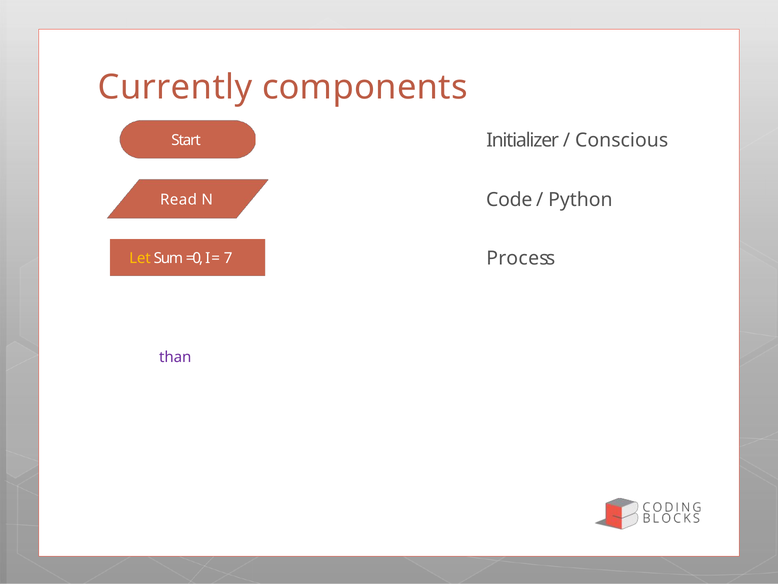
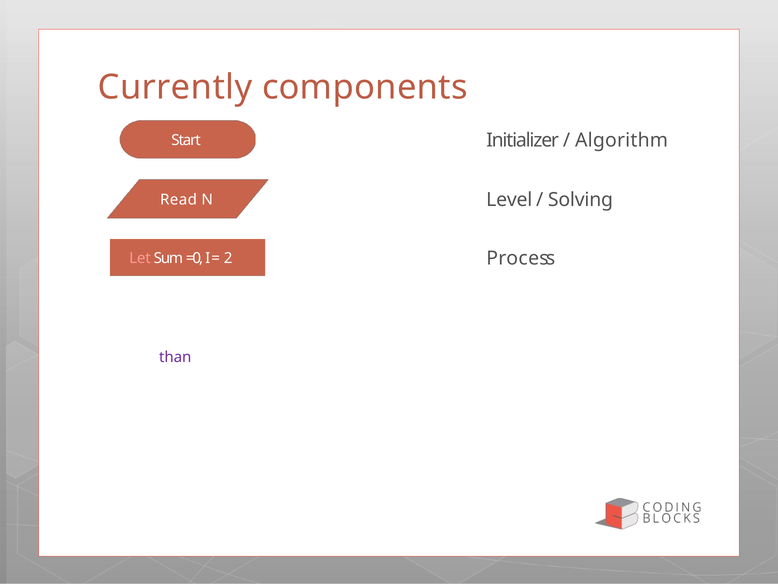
Conscious: Conscious -> Algorithm (622, 140)
Code: Code -> Level (509, 200)
Python: Python -> Solving (580, 200)
Let colour: yellow -> pink (140, 258)
7: 7 -> 2 (228, 258)
